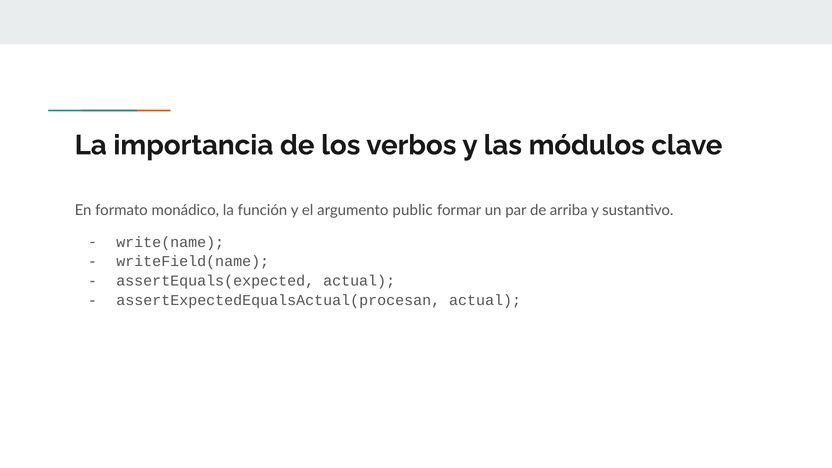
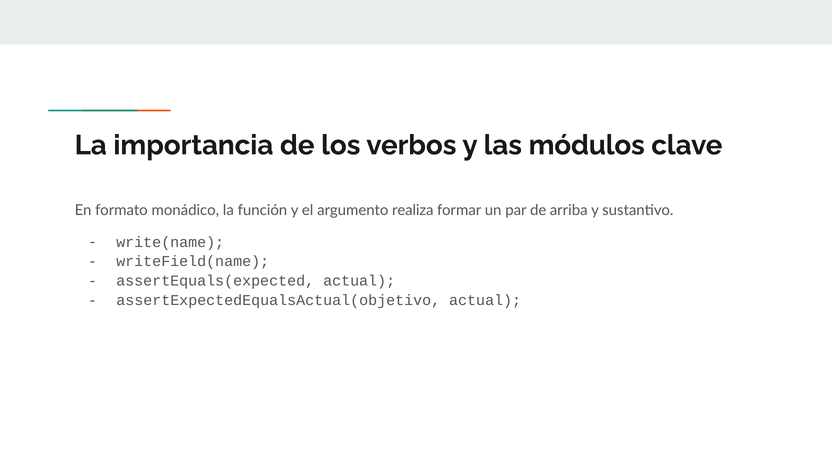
public: public -> realiza (413, 210)
assertExpectedEqualsActual(procesan: assertExpectedEqualsActual(procesan -> assertExpectedEqualsActual(objetivo (278, 300)
